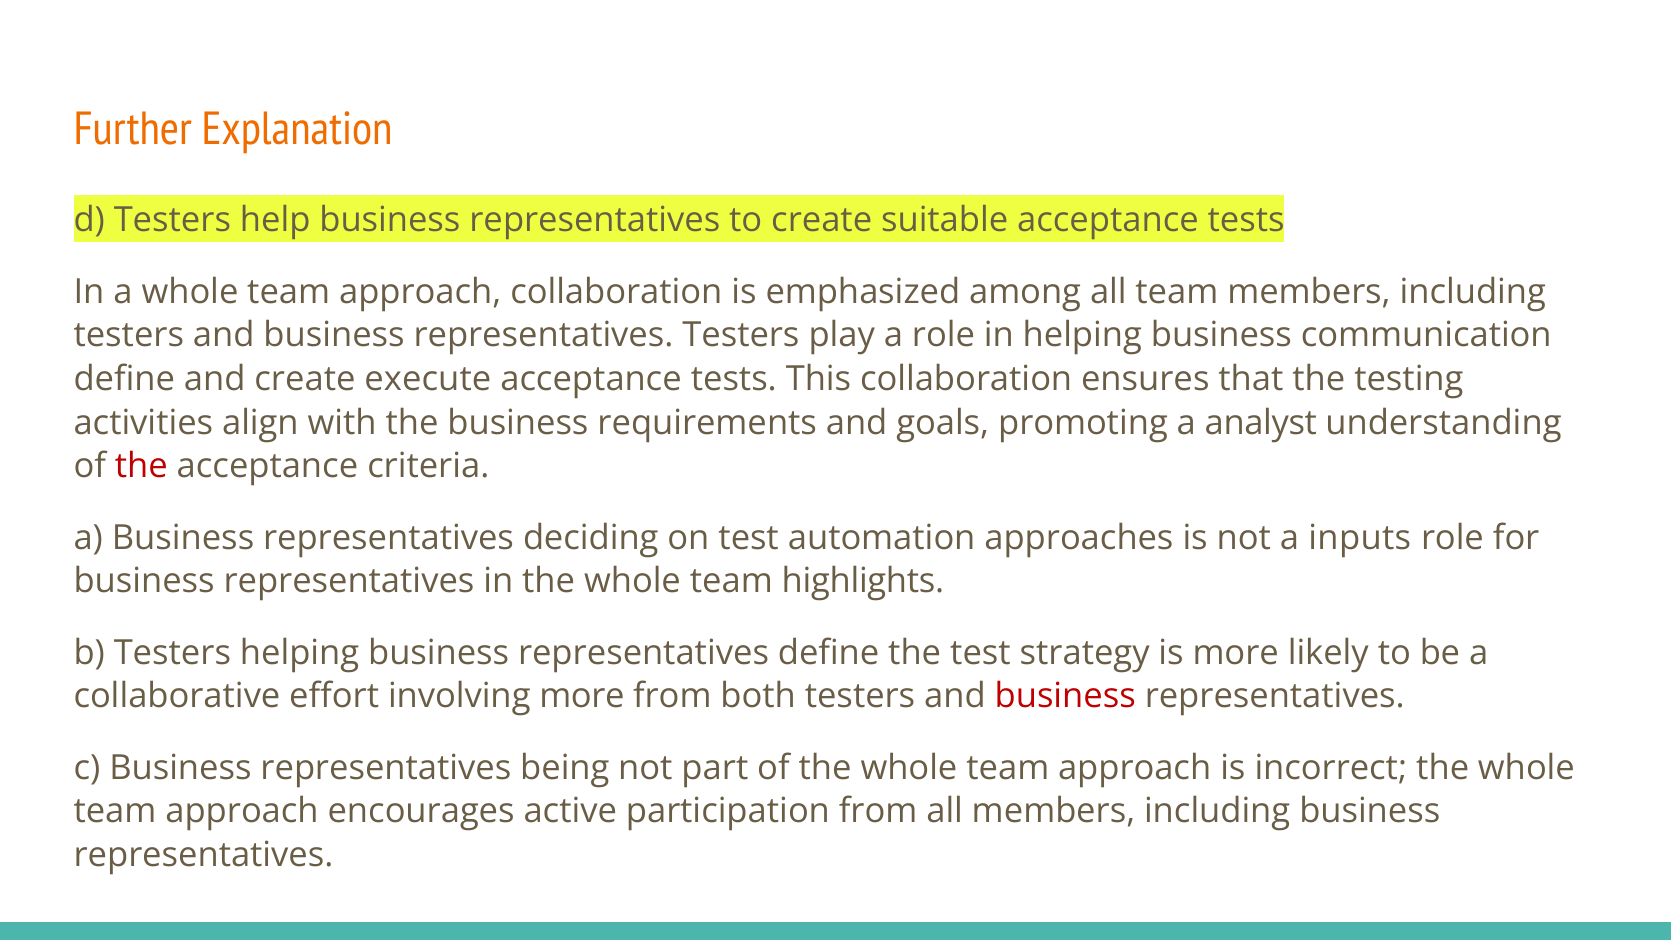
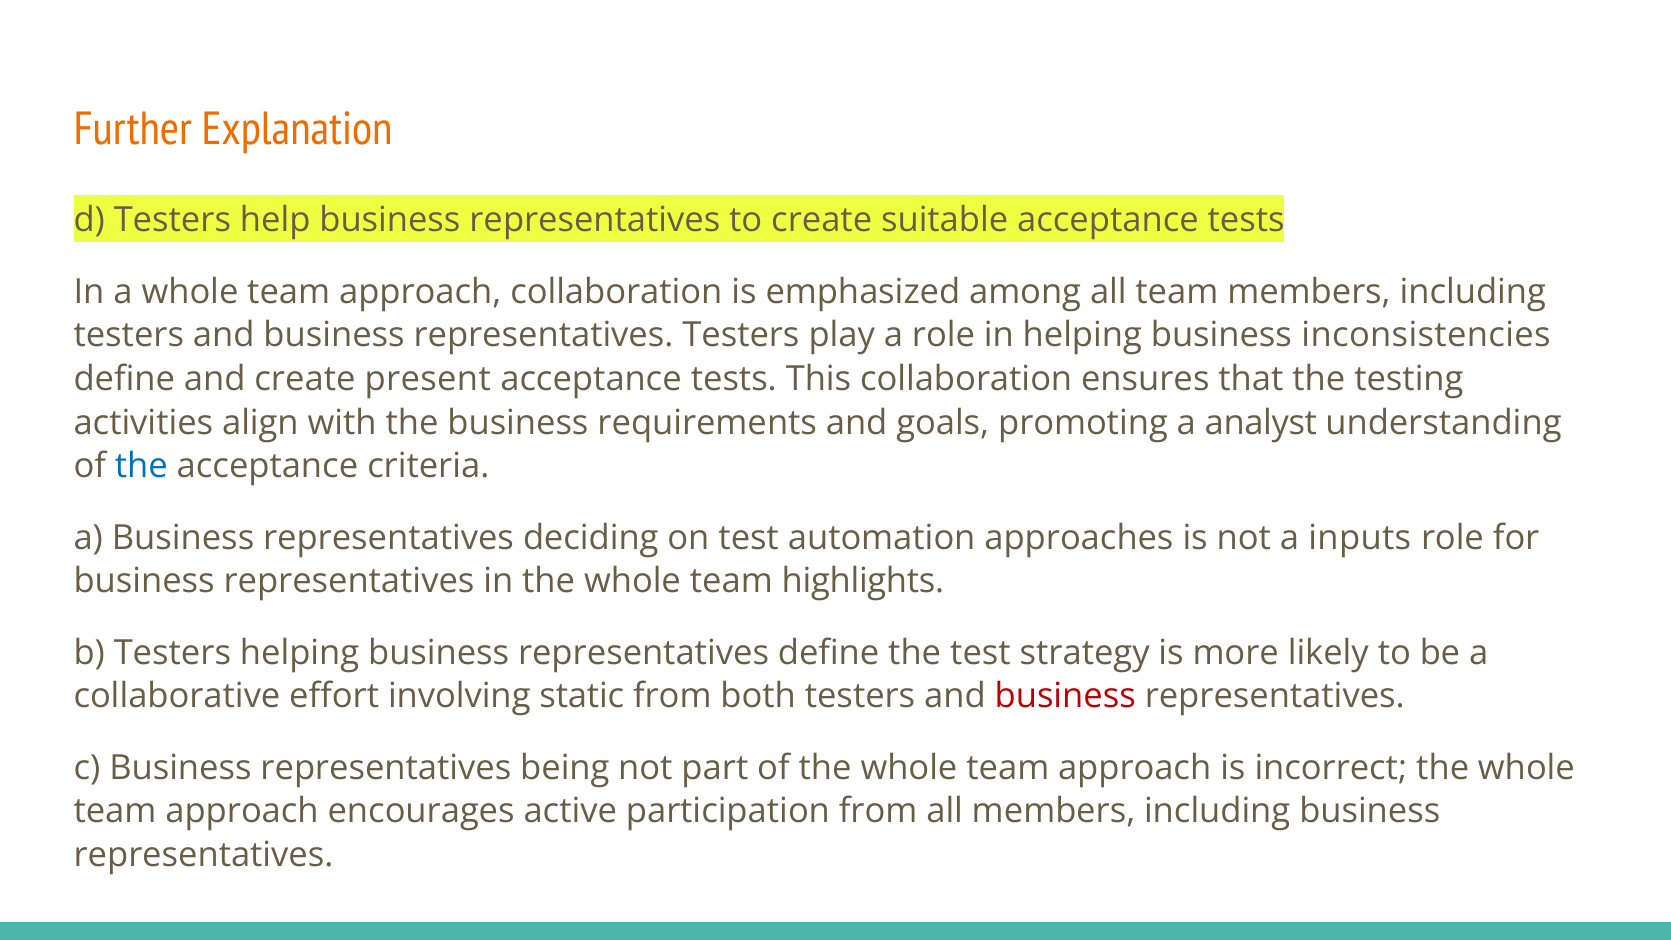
communication: communication -> inconsistencies (1426, 335)
execute: execute -> present (428, 379)
the colour: red -> blue (141, 466)
involving more: more -> static (582, 696)
